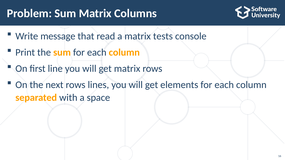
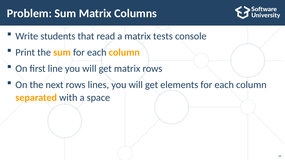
message: message -> students (58, 36)
